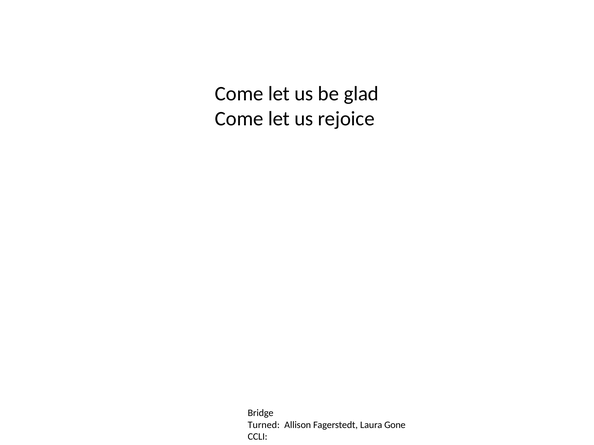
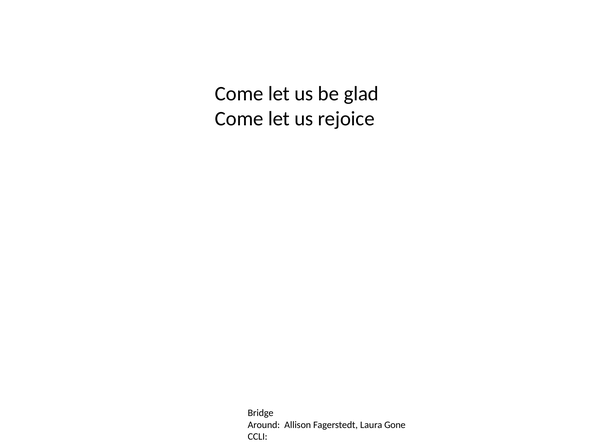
Turned: Turned -> Around (264, 425)
